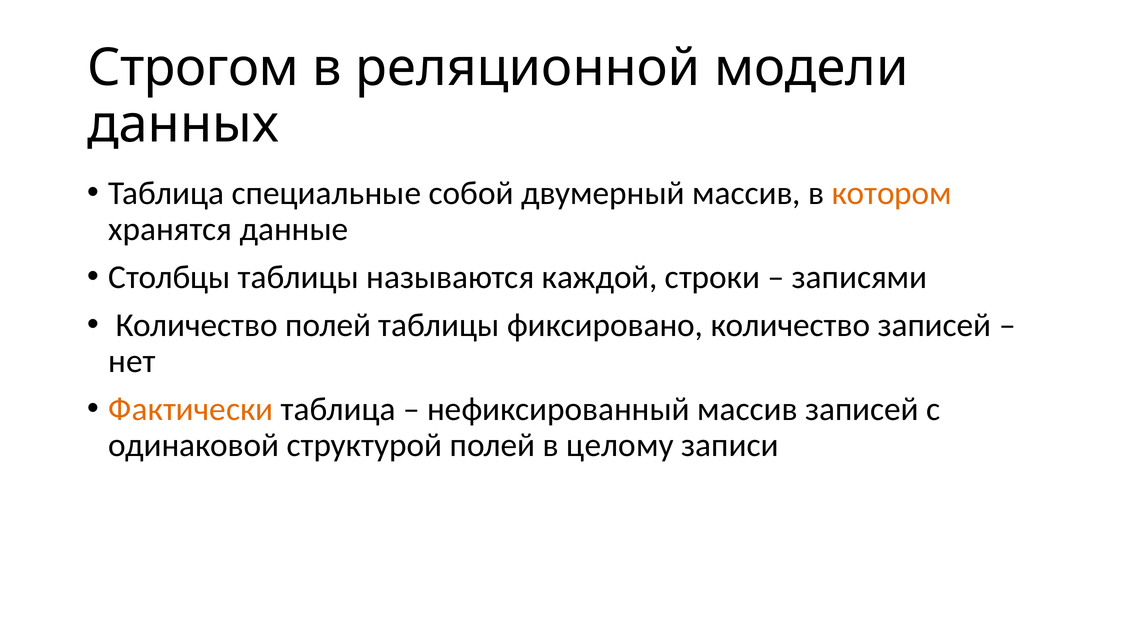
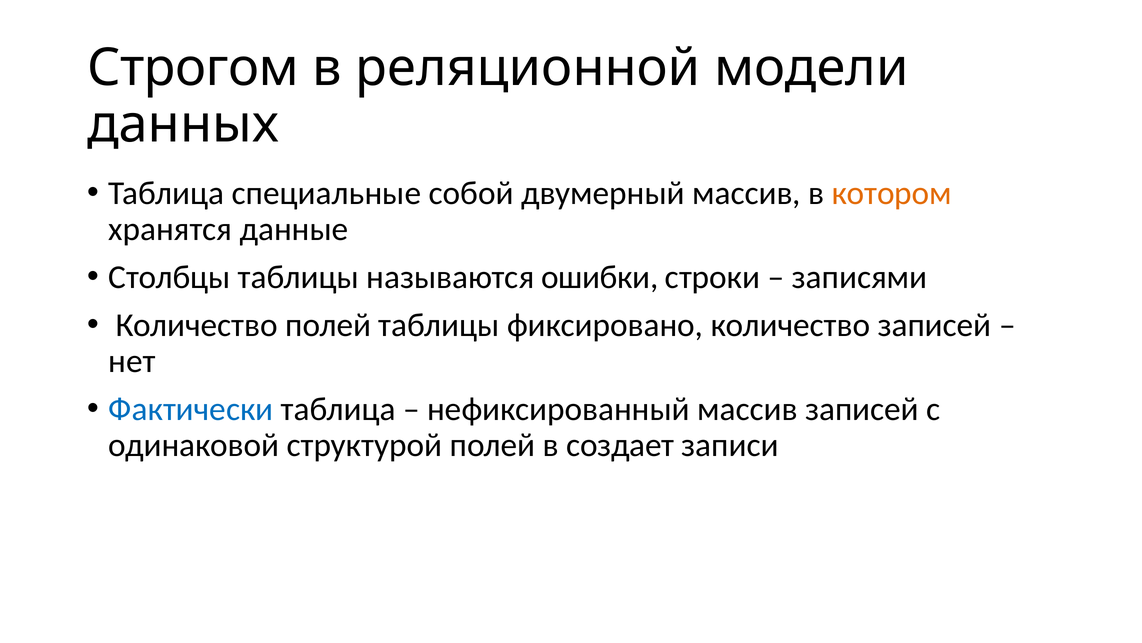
каждой: каждой -> ошибки (600, 277)
Фактически colour: orange -> blue (191, 409)
целому: целому -> создает (620, 445)
